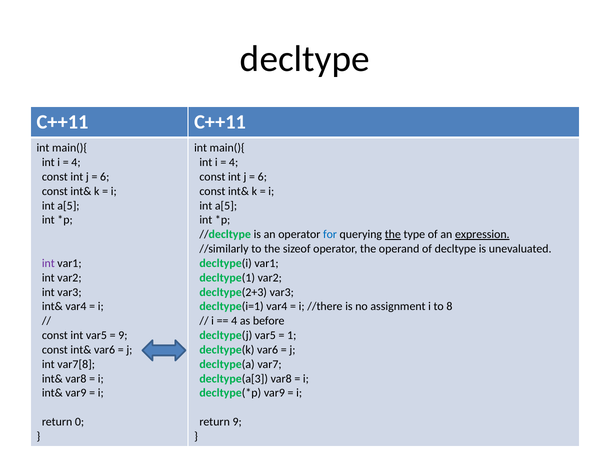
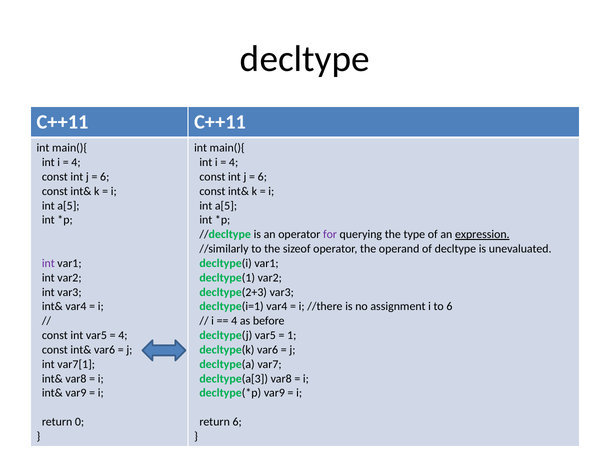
for colour: blue -> purple (330, 235)
the underline: present -> none (393, 235)
to 8: 8 -> 6 (449, 307)
9: 9 -> 4 (123, 336)
var7[8: var7[8 -> var7[1 (76, 365)
return 9: 9 -> 6 (237, 422)
